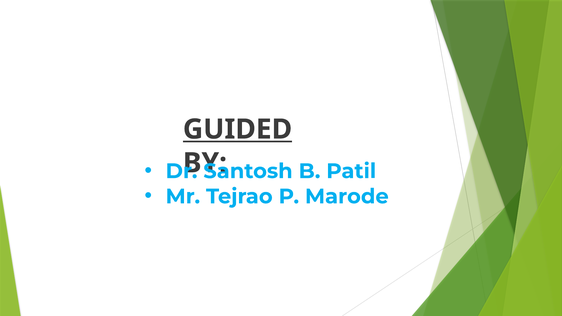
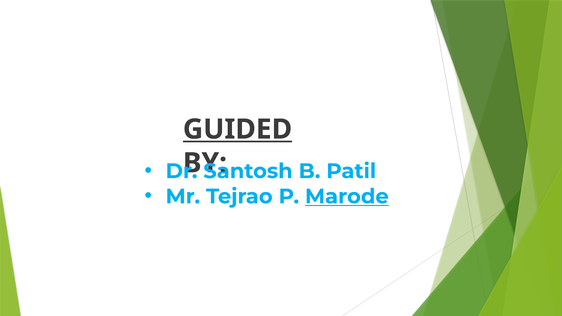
Marode underline: none -> present (347, 197)
